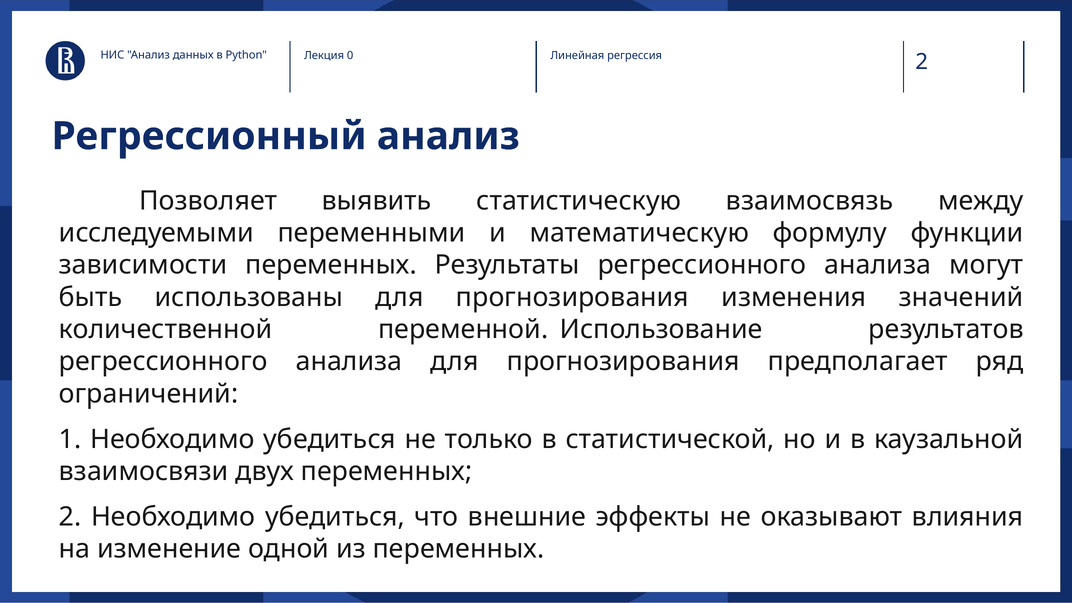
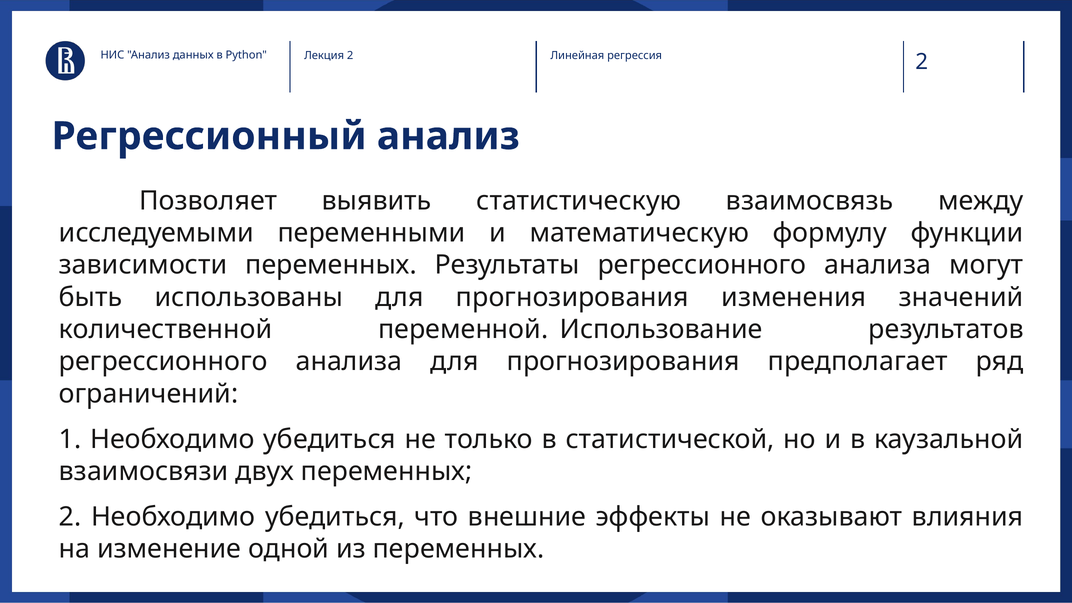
Лекция 0: 0 -> 2 (350, 56)
